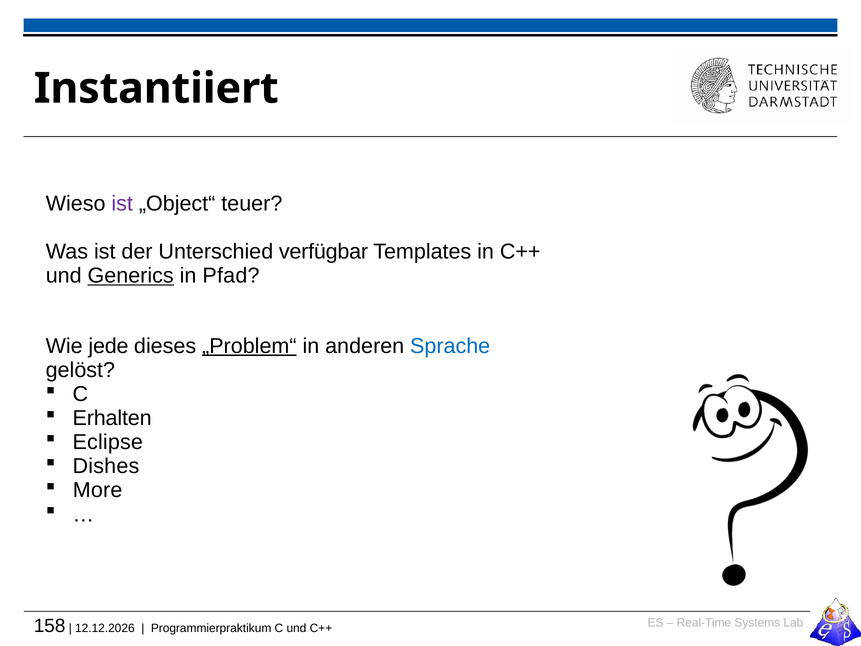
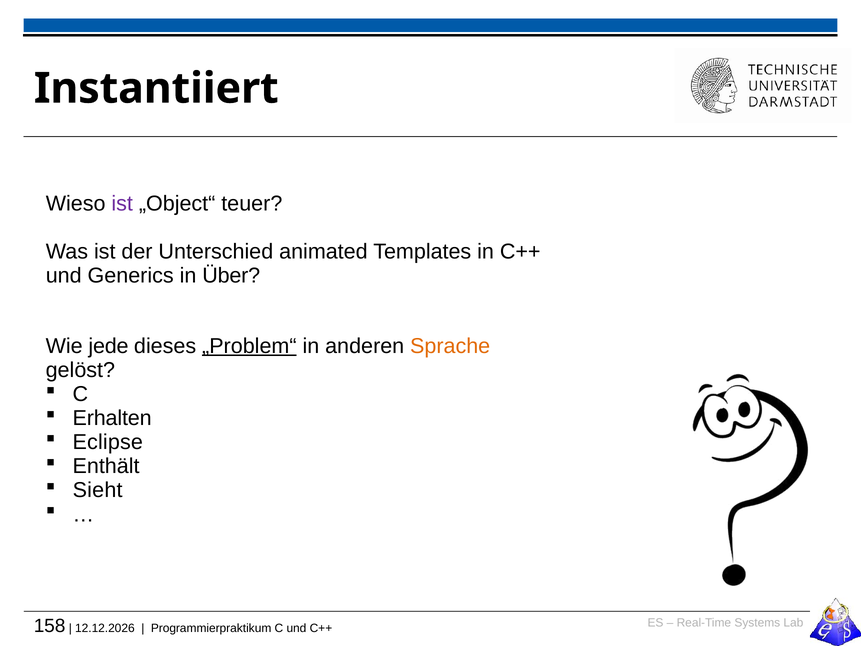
verfügbar: verfügbar -> animated (323, 252)
Generics underline: present -> none (131, 276)
Pfad: Pfad -> Über (231, 276)
Sprache colour: blue -> orange (450, 346)
Dishes: Dishes -> Enthält (106, 466)
More: More -> Sieht (98, 490)
